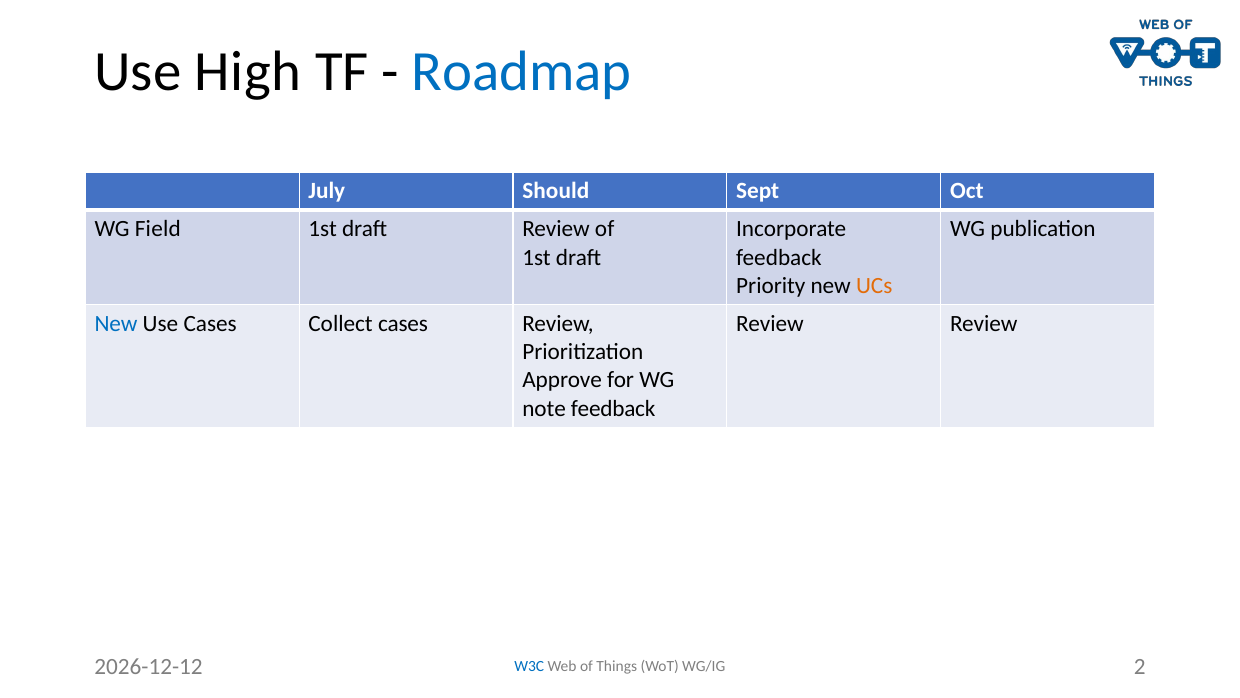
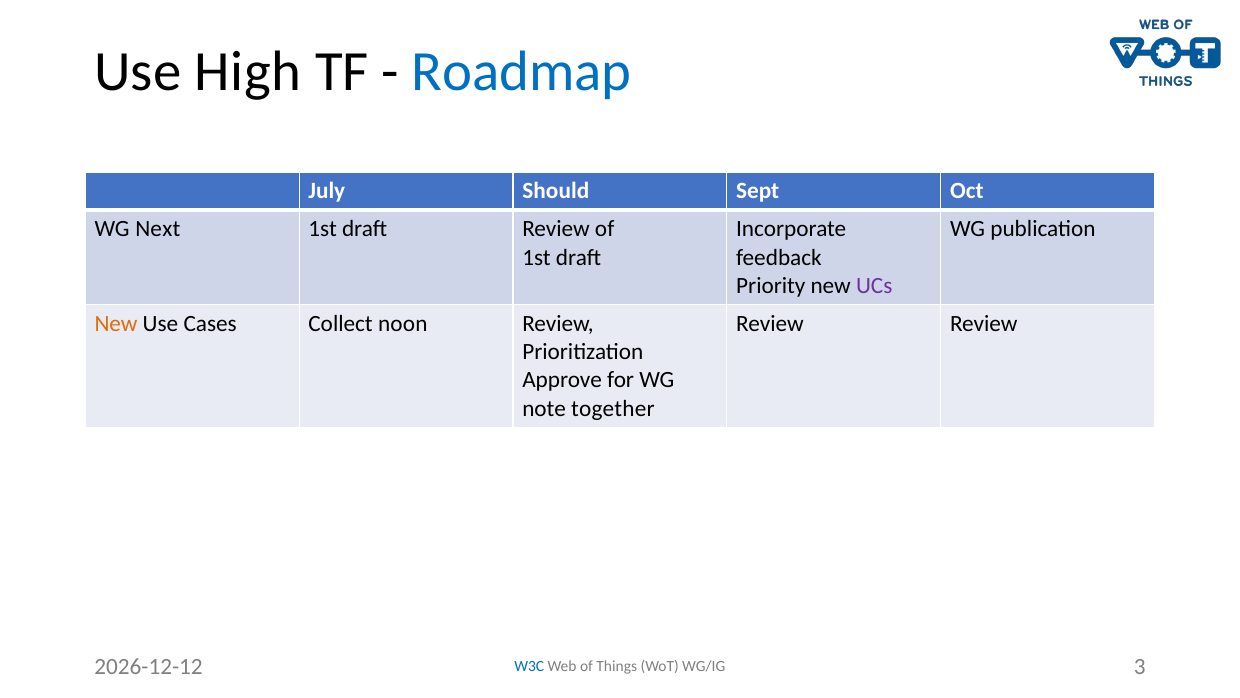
Field: Field -> Next (158, 229)
UCs colour: orange -> purple (874, 286)
New colour: blue -> orange (116, 323)
Collect cases: cases -> noon (403, 323)
note feedback: feedback -> together (613, 408)
2: 2 -> 3 (1140, 667)
